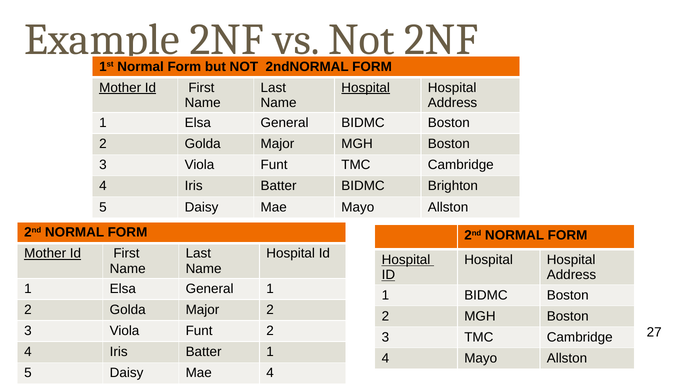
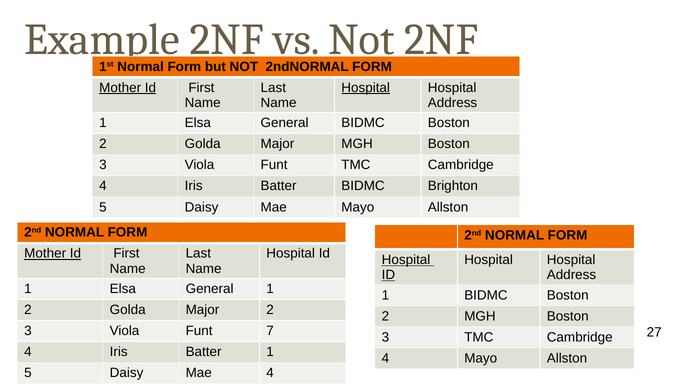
Funt 2: 2 -> 7 (270, 331)
